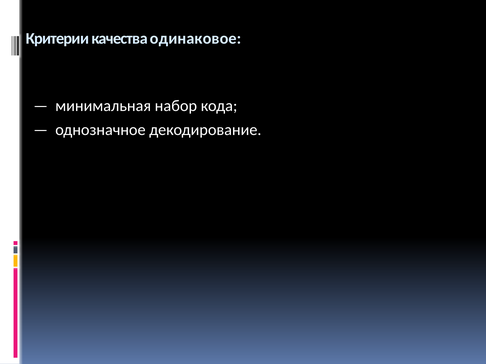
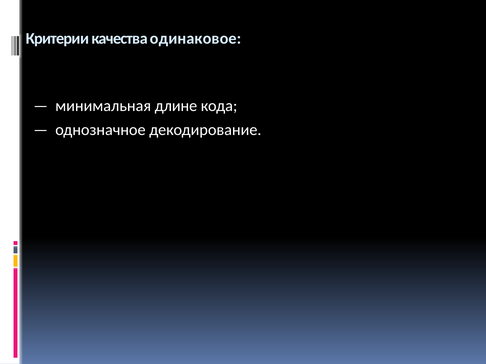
набор: набор -> длине (176, 106)
